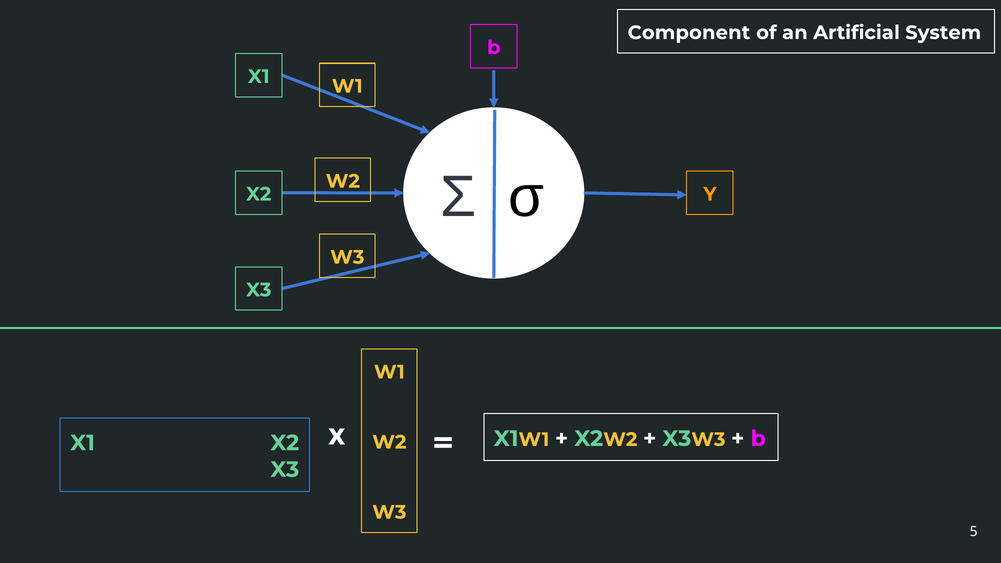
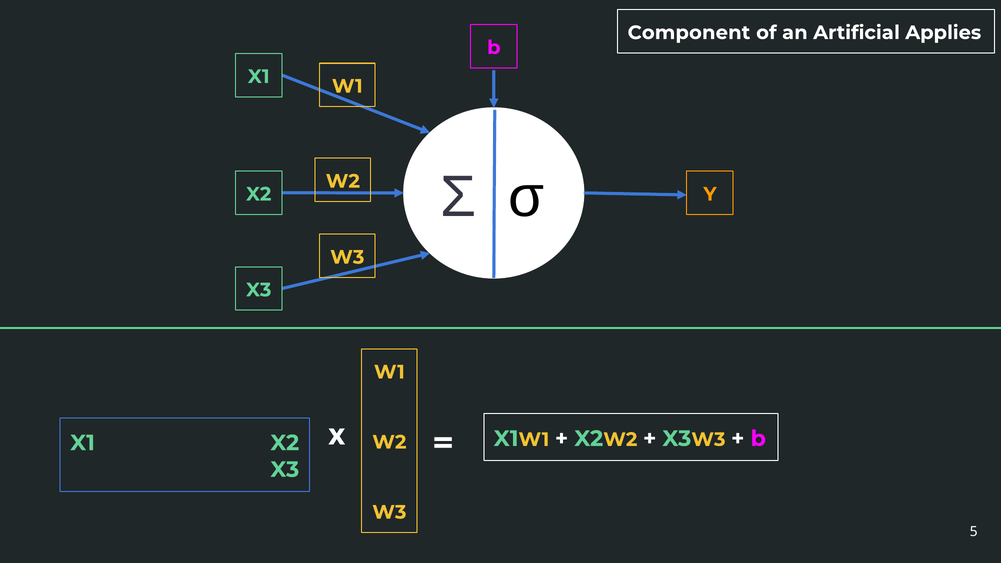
System: System -> Applies (943, 33)
